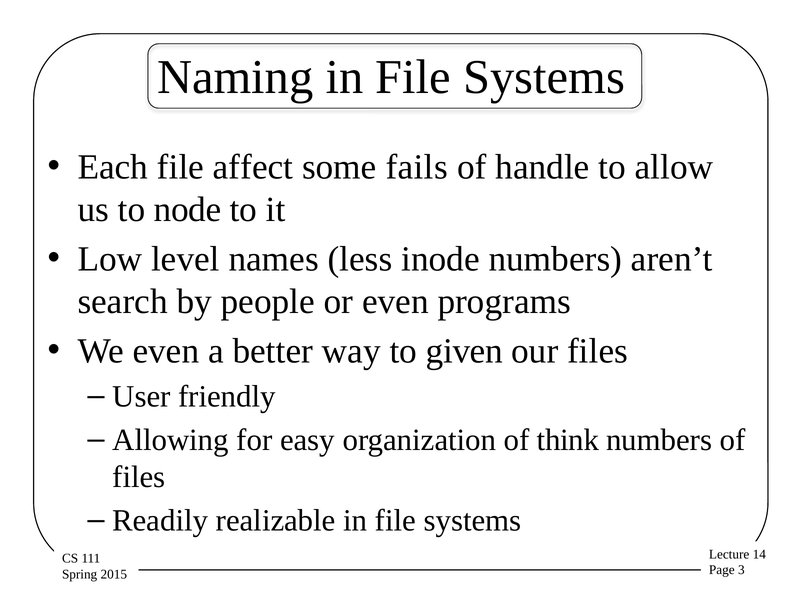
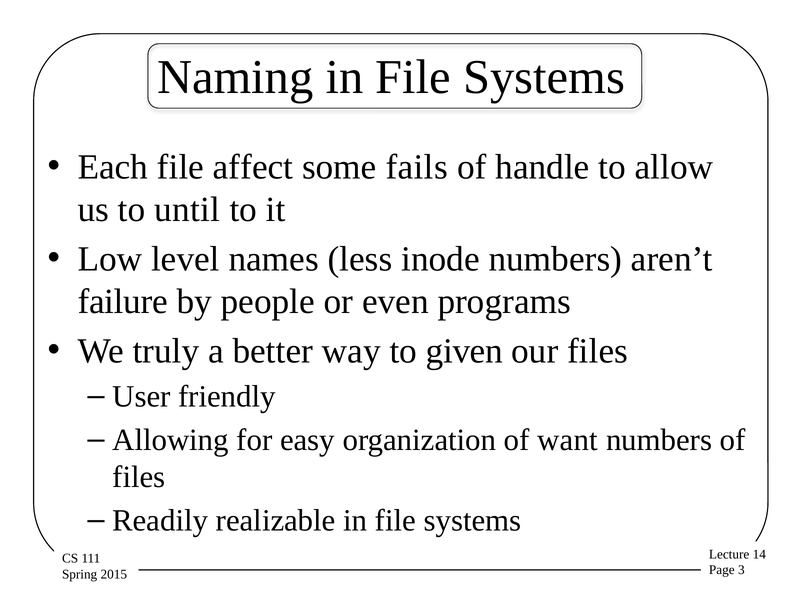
node: node -> until (187, 209)
search: search -> failure (123, 301)
We even: even -> truly (166, 351)
think: think -> want (568, 440)
